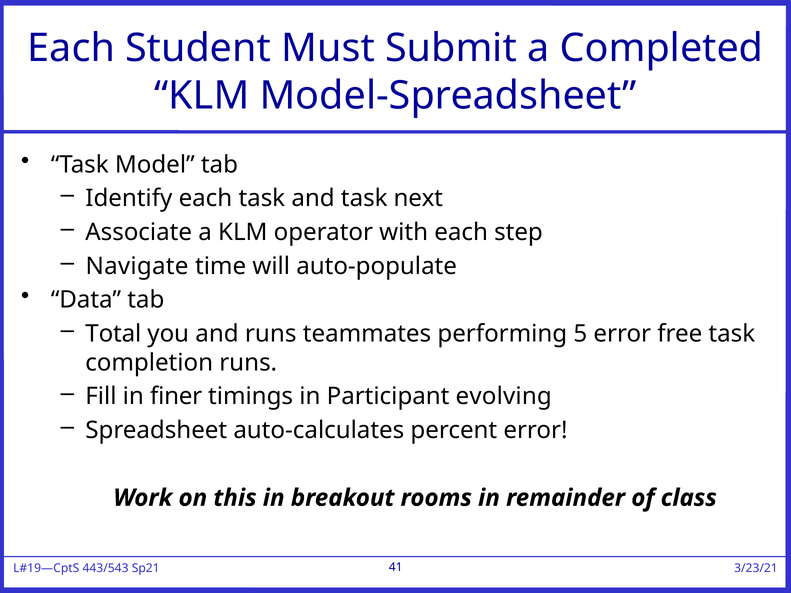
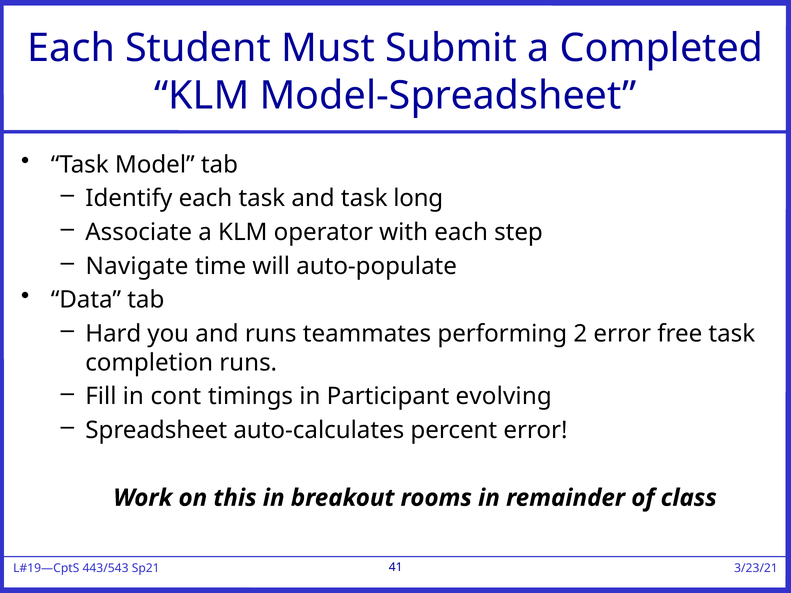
next: next -> long (418, 199)
Total: Total -> Hard (113, 334)
5: 5 -> 2 (580, 334)
finer: finer -> cont (176, 397)
